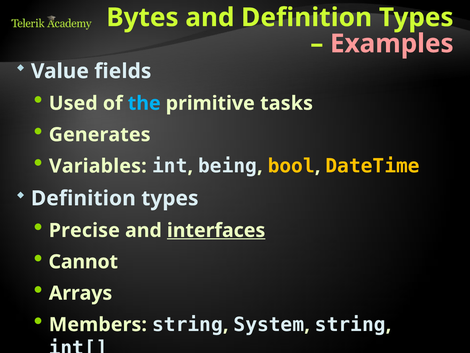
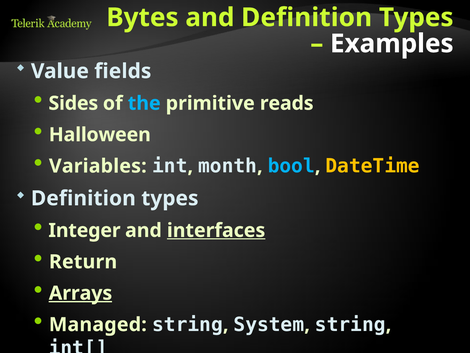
Examples colour: pink -> white (392, 44)
Used: Used -> Sides (73, 103)
tasks: tasks -> reads (287, 103)
Generates: Generates -> Halloween (100, 135)
being: being -> month (228, 166)
bool colour: yellow -> light blue (291, 166)
Precise: Precise -> Integer (84, 230)
Cannot: Cannot -> Return (83, 261)
Arrays underline: none -> present (80, 293)
Members: Members -> Managed (98, 324)
